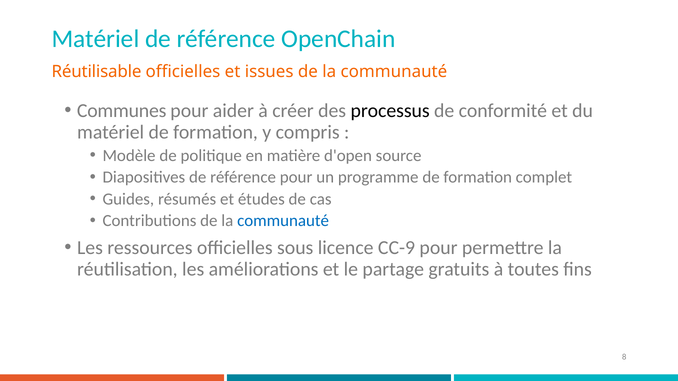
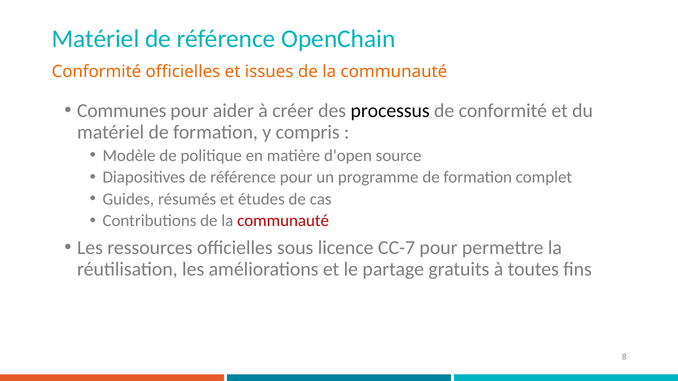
Réutilisable: Réutilisable -> Conformité (96, 72)
communauté colour: blue -> red (283, 221)
CC-9: CC-9 -> CC-7 (397, 248)
